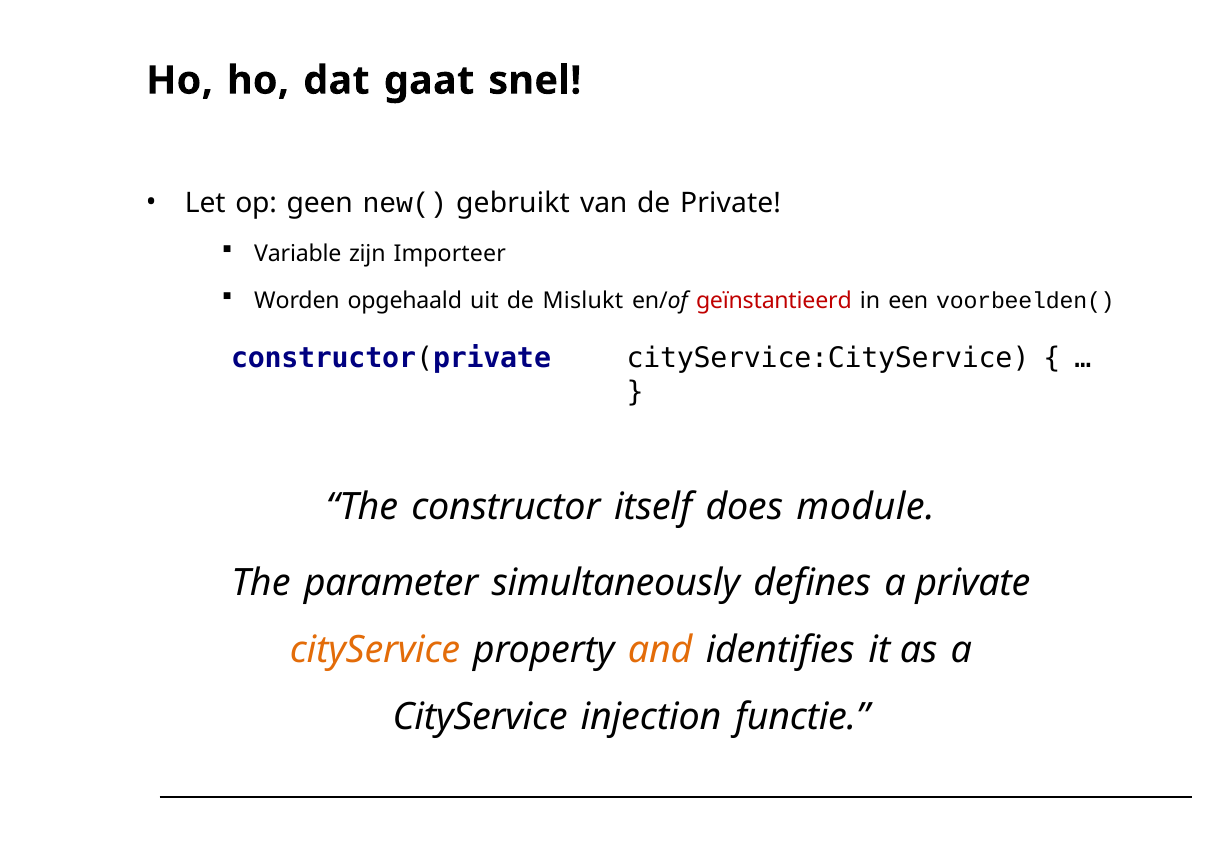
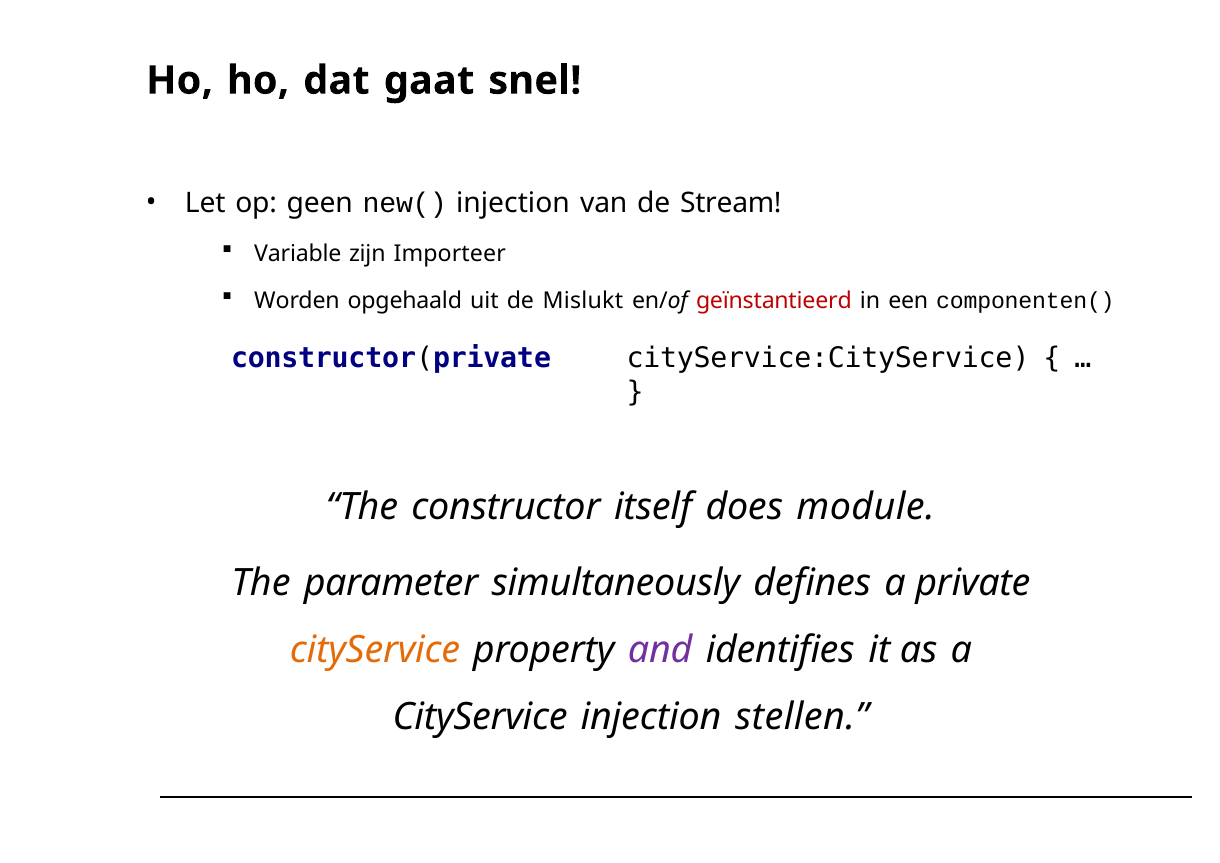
new( gebruikt: gebruikt -> injection (513, 203)
de Private: Private -> Stream (731, 203)
voorbeelden(: voorbeelden( -> componenten( (1025, 301)
and colour: orange -> purple (660, 650)
functie: functie -> stellen (802, 717)
